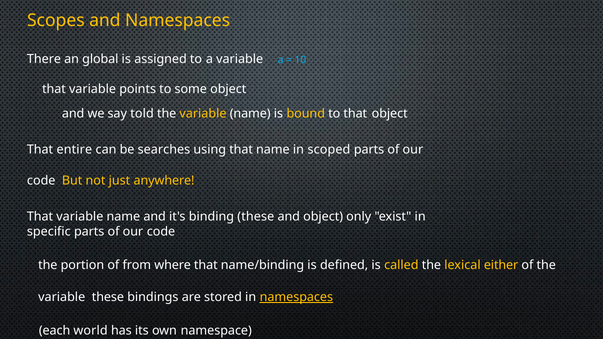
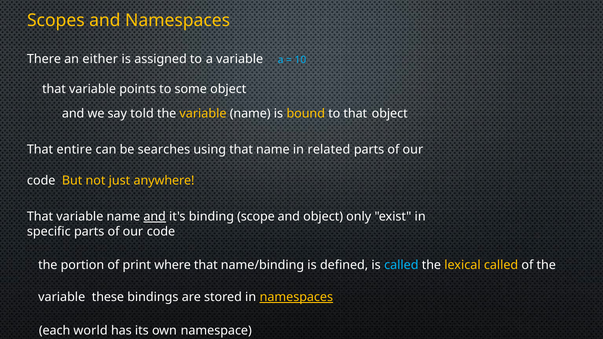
global: global -> either (100, 59)
scoped: scoped -> related (329, 149)
and underline: none -> present (155, 217)
binding these: these -> scope (256, 217)
from: from -> print (137, 265)
called colour: yellow -> light blue (401, 265)
lexical either: either -> called (501, 265)
